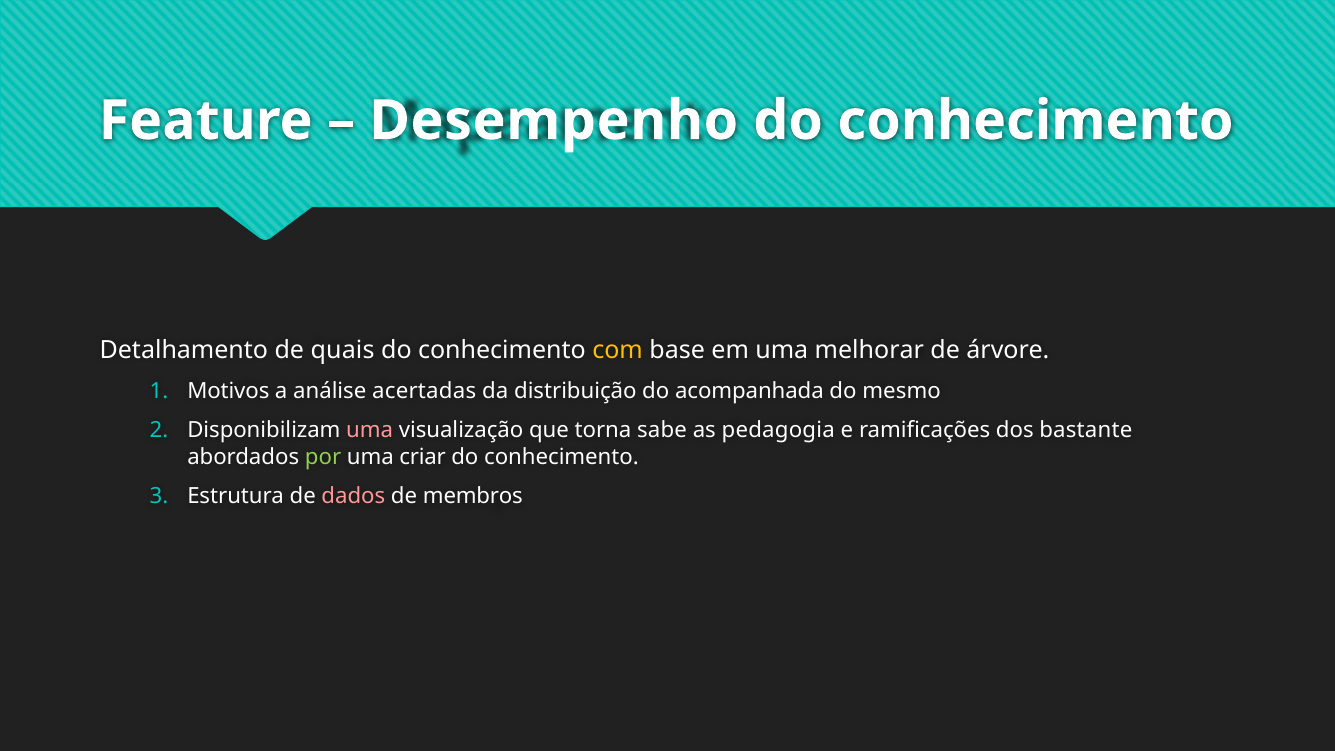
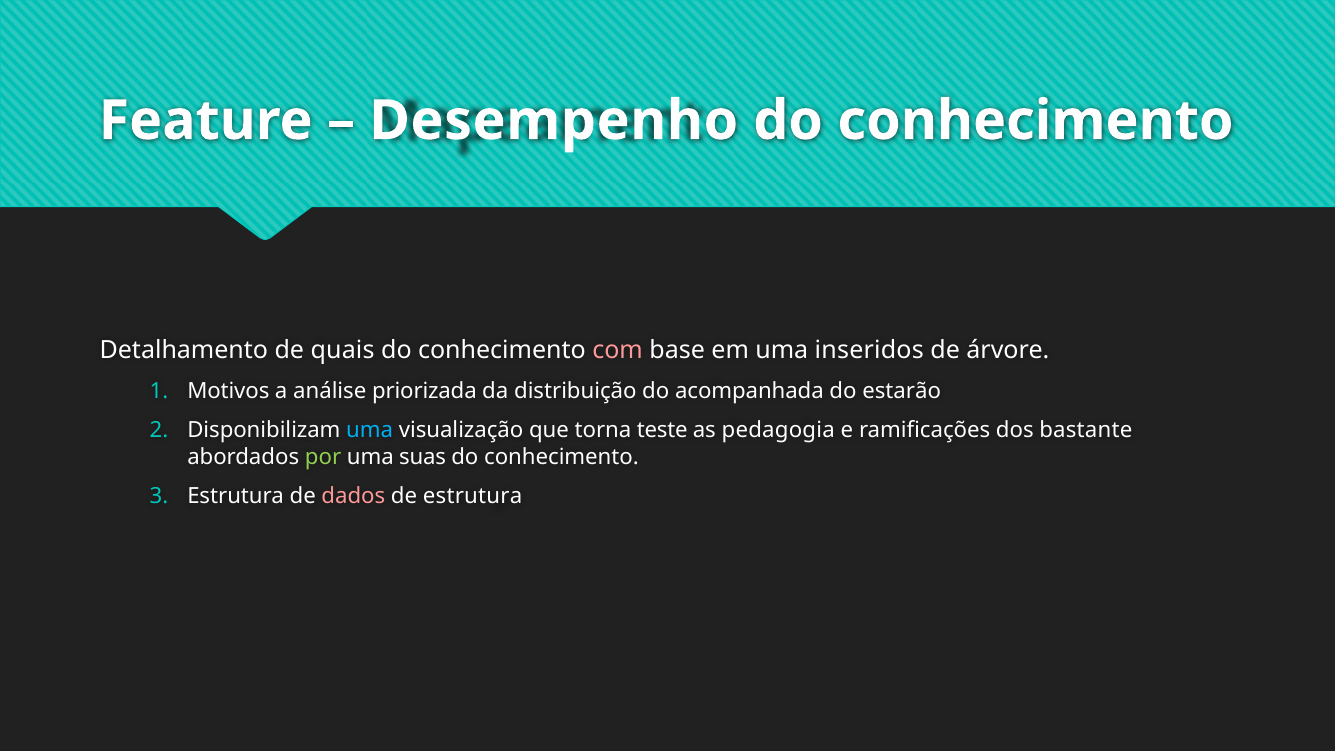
com colour: yellow -> pink (618, 350)
melhorar: melhorar -> inseridos (869, 350)
acertadas: acertadas -> priorizada (424, 391)
mesmo: mesmo -> estarão (902, 391)
uma colour: pink -> light blue (370, 430)
sabe: sabe -> teste (662, 430)
criar: criar -> suas (423, 457)
de membros: membros -> estrutura (473, 497)
